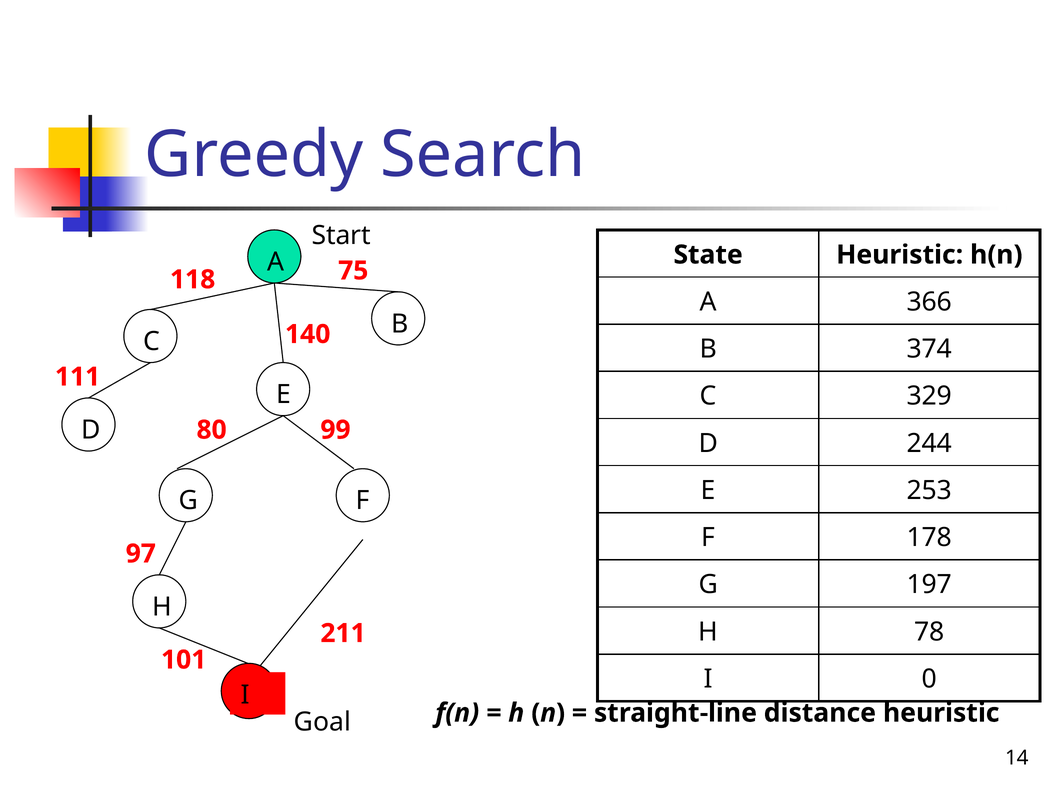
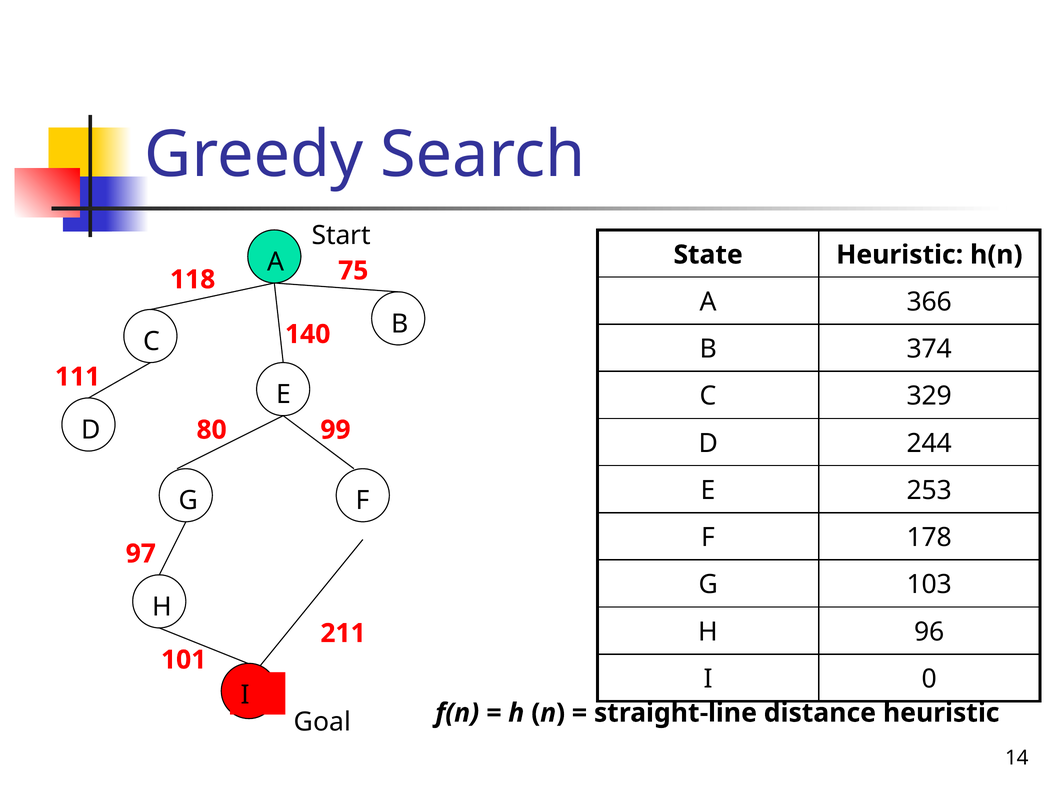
197: 197 -> 103 (929, 585)
78: 78 -> 96 (929, 632)
